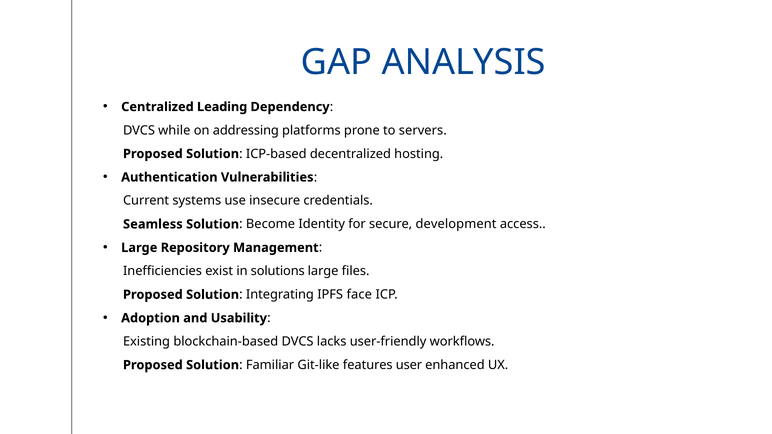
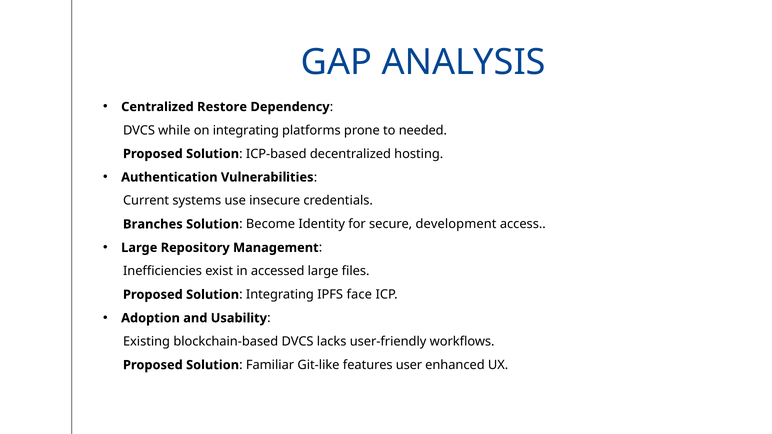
Leading: Leading -> Restore (222, 107)
on addressing: addressing -> integrating (246, 130)
servers: servers -> needed (423, 130)
Seamless: Seamless -> Branches (153, 224)
solutions: solutions -> accessed (278, 271)
